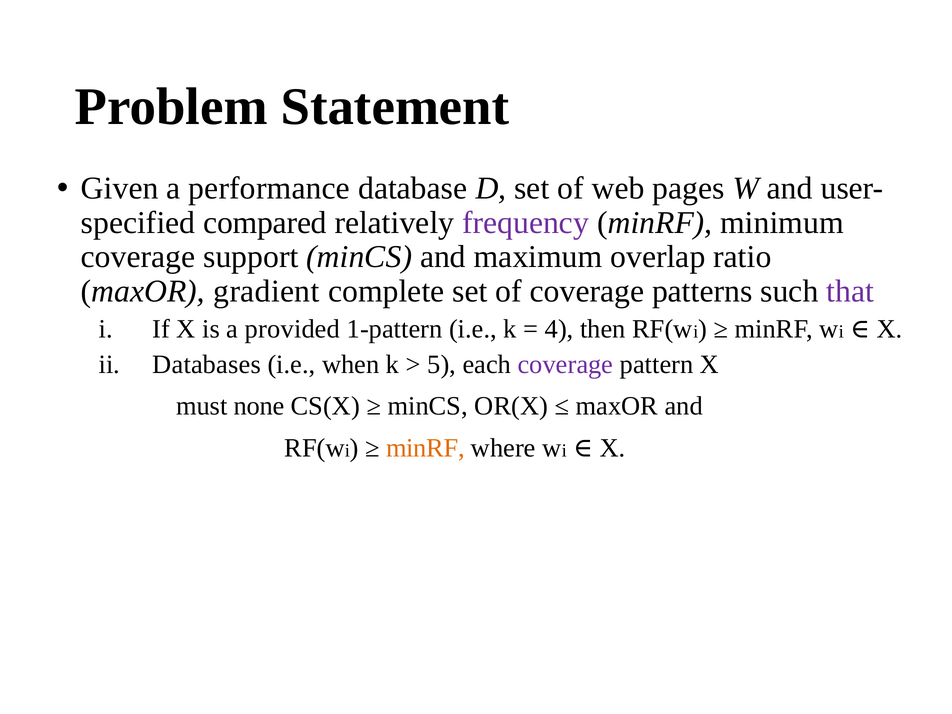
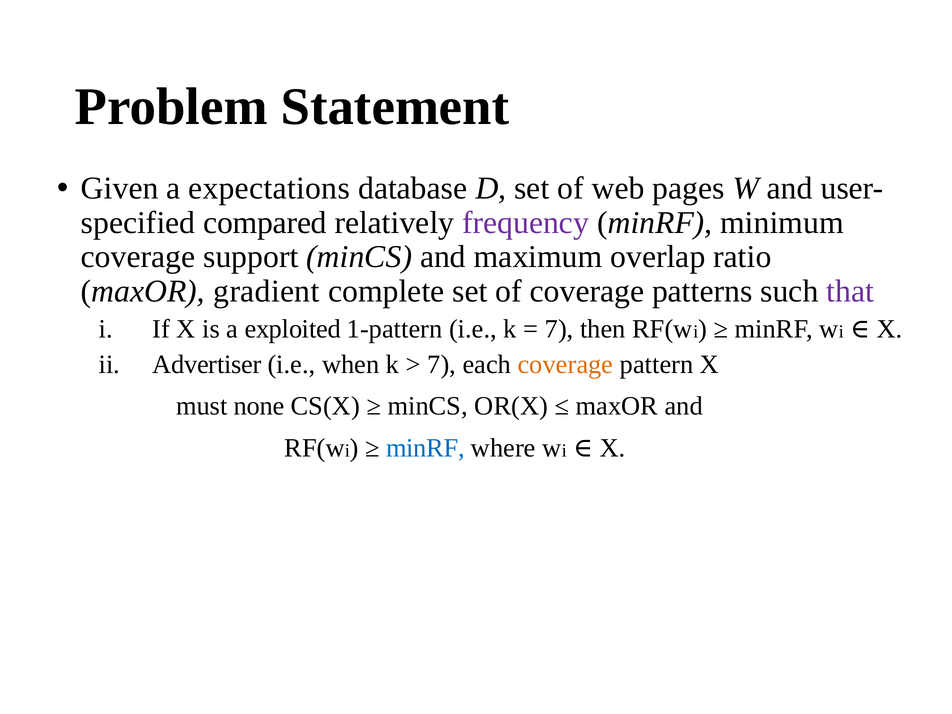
performance: performance -> expectations (269, 188)
provided: provided -> exploited (293, 329)
4: 4 -> 7 (559, 329)
Databases: Databases -> Advertiser (207, 364)
5: 5 -> 7 (442, 364)
coverage colour: purple -> orange (565, 364)
minRF colour: orange -> blue (426, 448)
